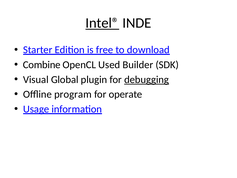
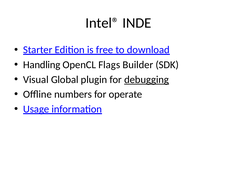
Intel® underline: present -> none (102, 23)
Combine: Combine -> Handling (42, 65)
Used: Used -> Flags (109, 65)
program: program -> numbers (73, 94)
